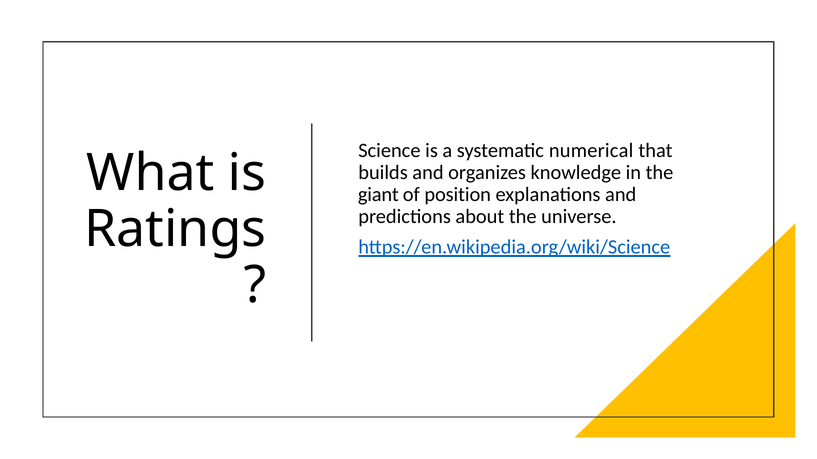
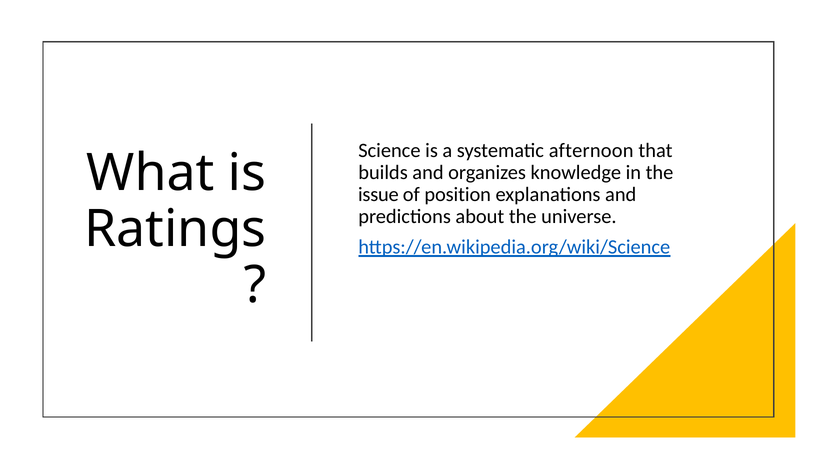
numerical: numerical -> afternoon (591, 151)
giant: giant -> issue (378, 195)
